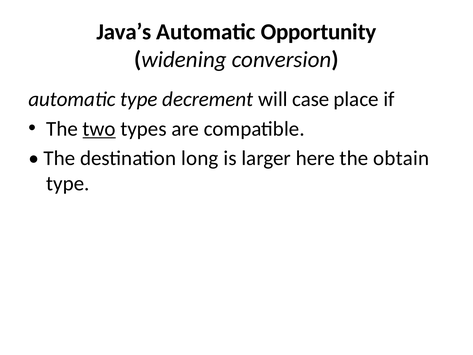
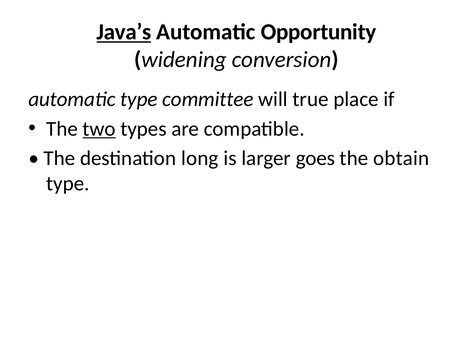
Java’s underline: none -> present (124, 32)
decrement: decrement -> committee (208, 99)
case: case -> true (311, 99)
here: here -> goes (315, 158)
